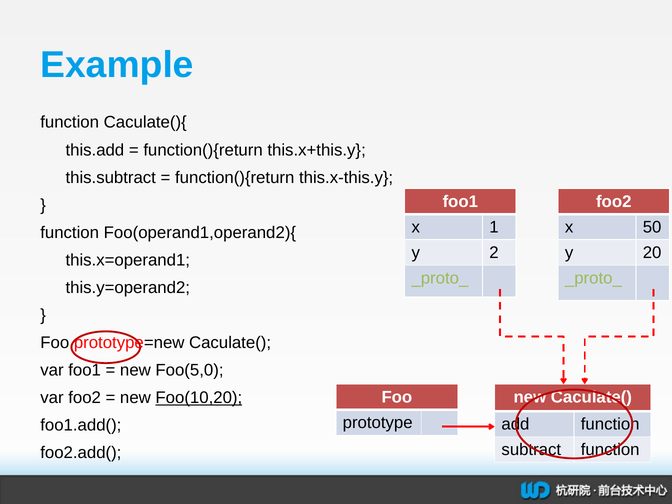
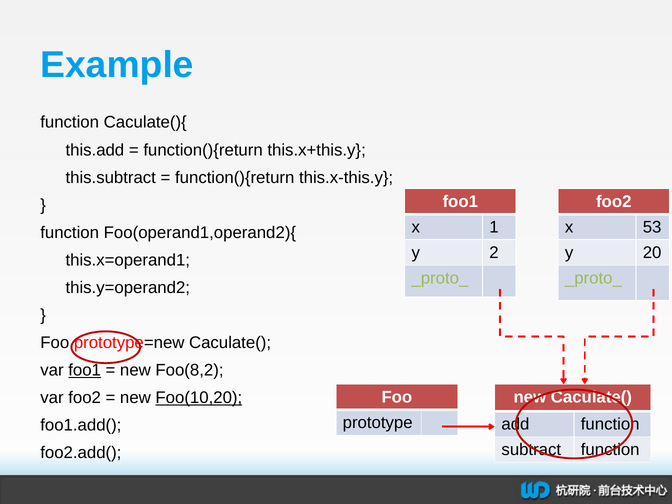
50: 50 -> 53 (652, 227)
foo1 underline: none -> present (85, 370)
Foo(5,0: Foo(5,0 -> Foo(8,2 (189, 370)
